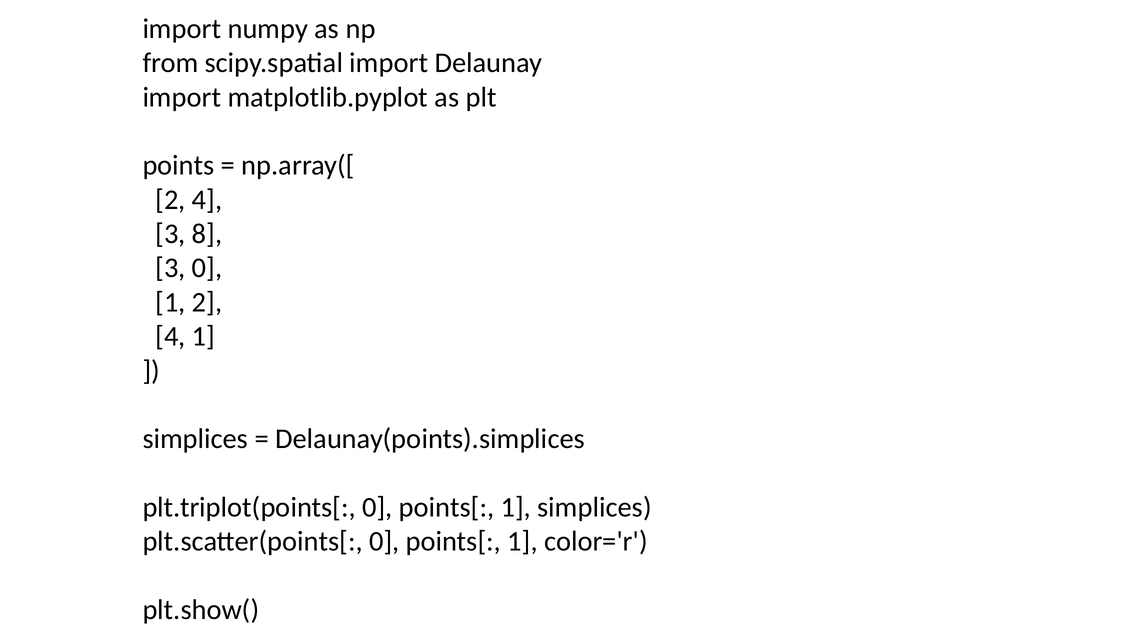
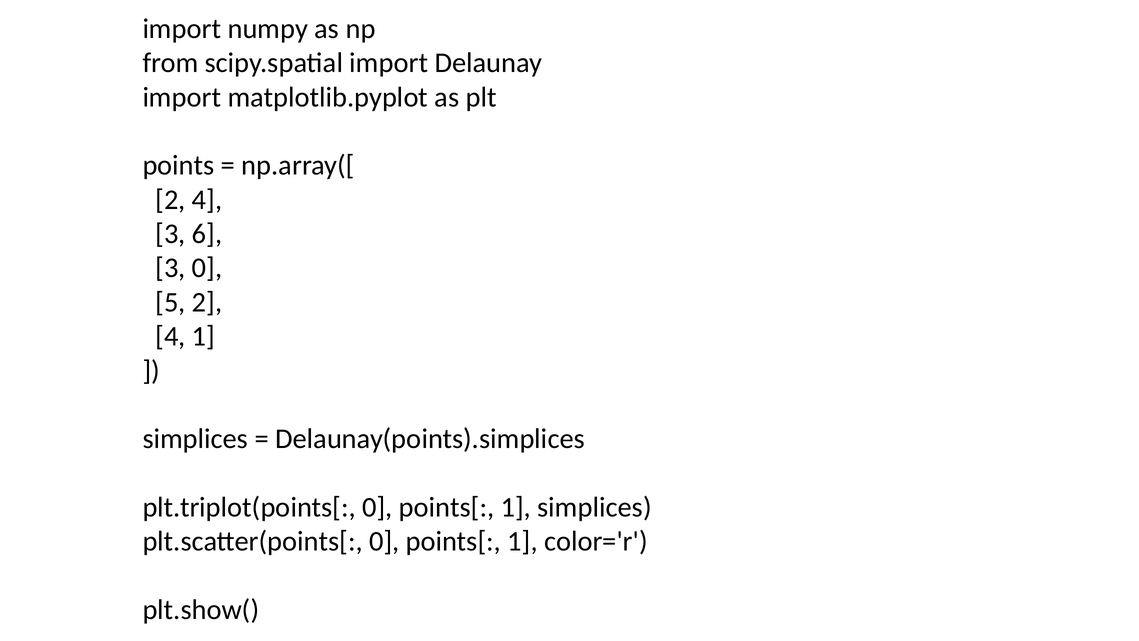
8: 8 -> 6 (207, 234)
1: 1 -> 5 (170, 302)
